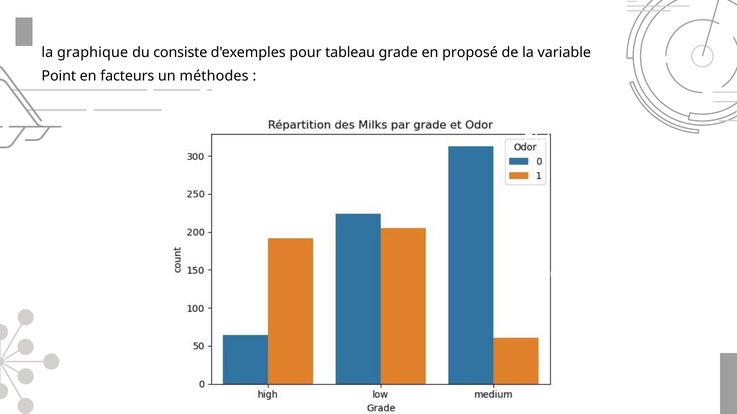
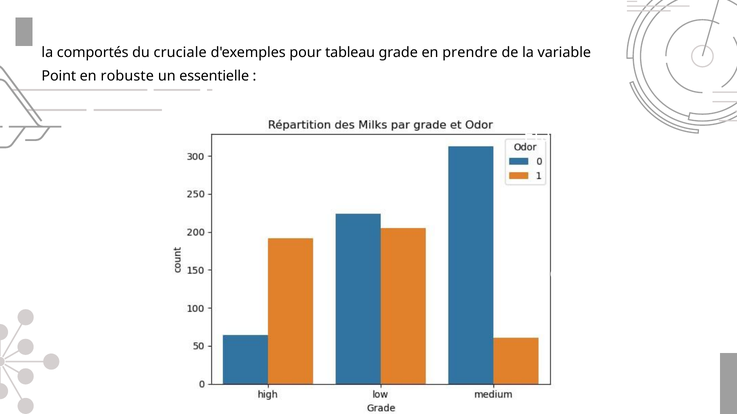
graphique: graphique -> comportés (93, 53)
consiste: consiste -> cruciale (180, 53)
proposé: proposé -> prendre (470, 53)
facteurs: facteurs -> robuste (127, 76)
méthodes: méthodes -> essentielle (214, 76)
